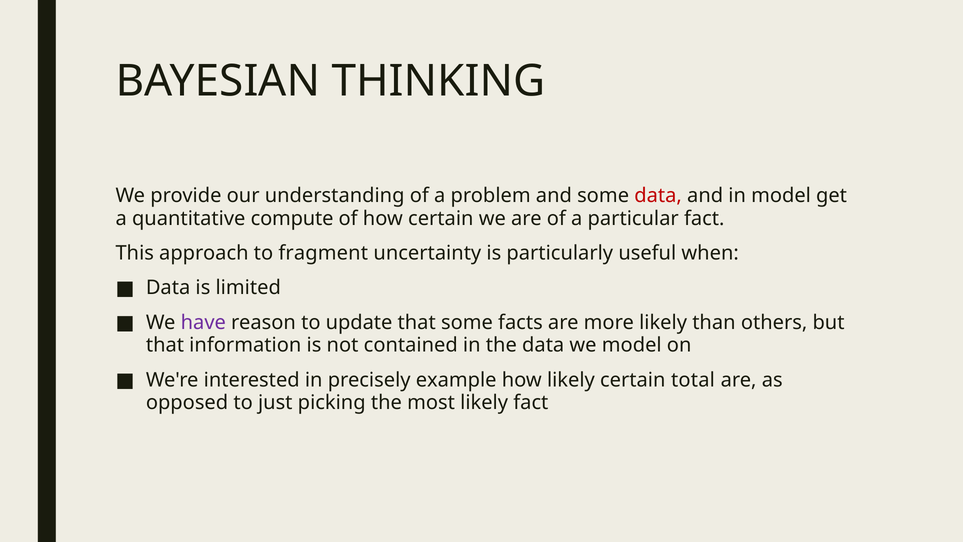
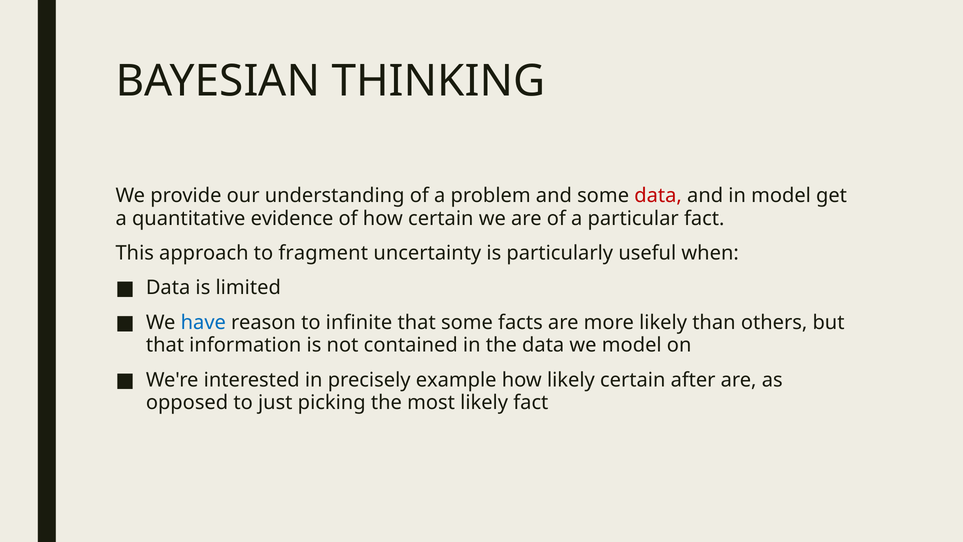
compute: compute -> evidence (292, 218)
have colour: purple -> blue (203, 322)
update: update -> infinite (359, 322)
total: total -> after (693, 380)
